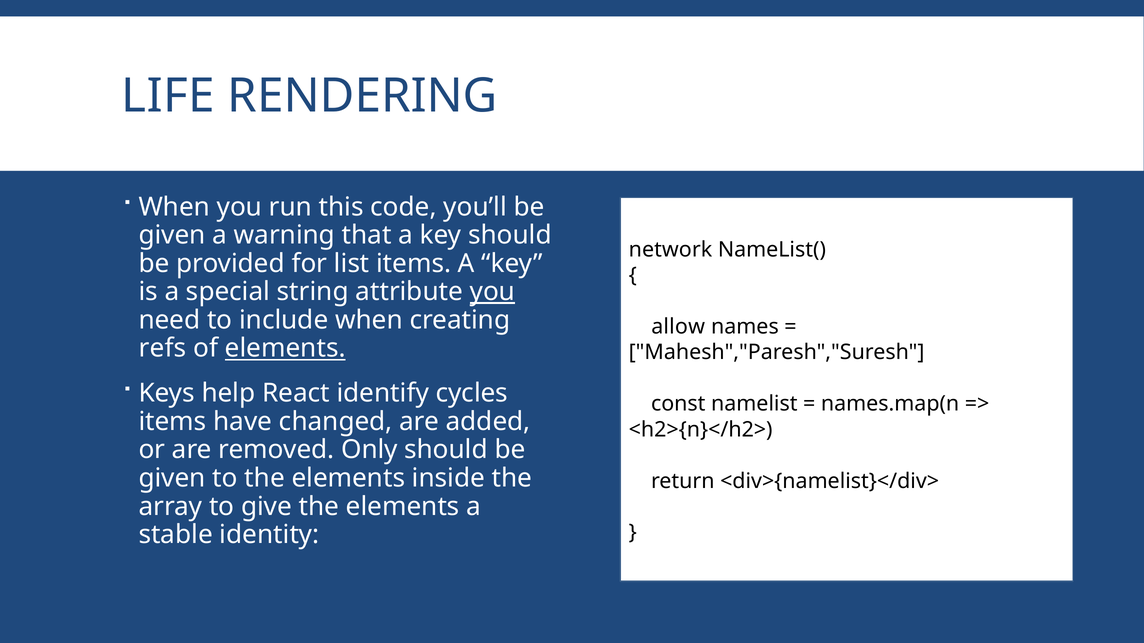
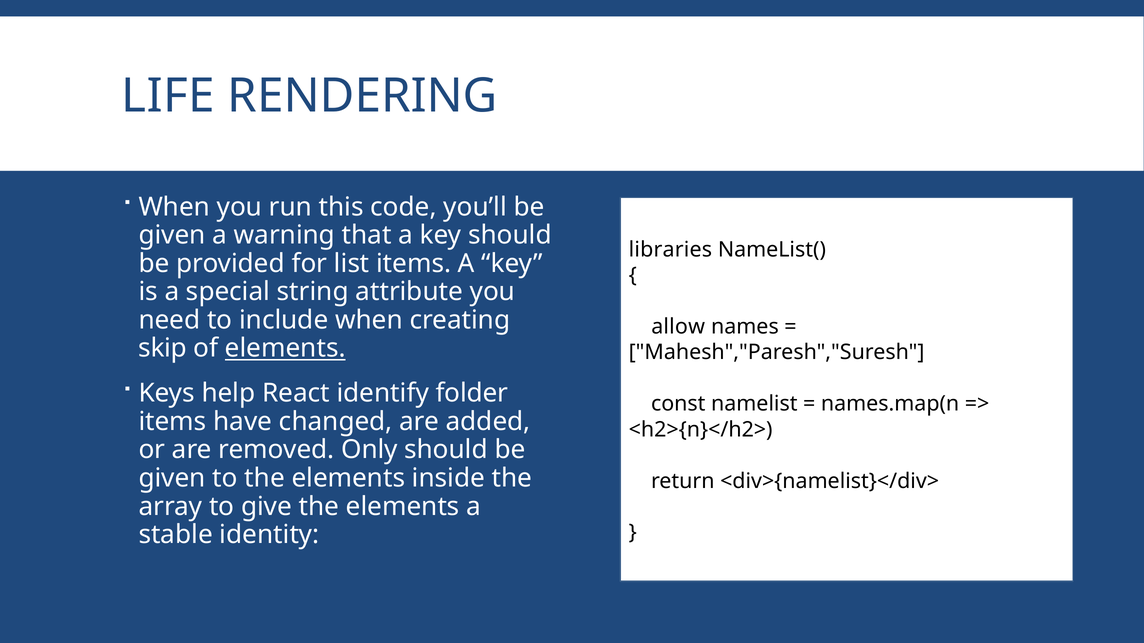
network: network -> libraries (670, 250)
you underline: present -> none (492, 292)
refs: refs -> skip (163, 349)
cycles: cycles -> folder (472, 394)
